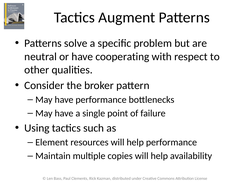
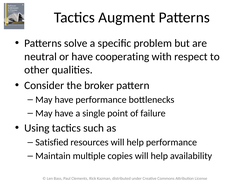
Element: Element -> Satisfied (52, 143)
